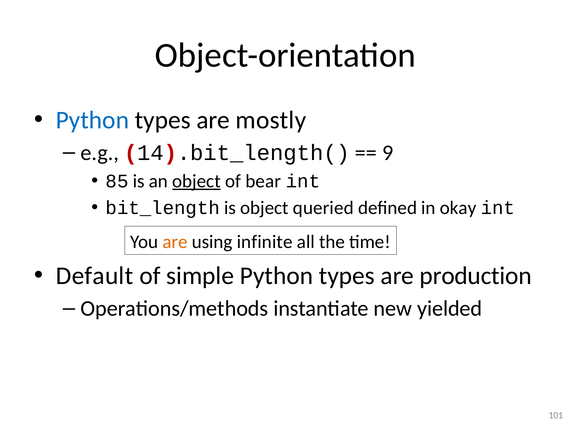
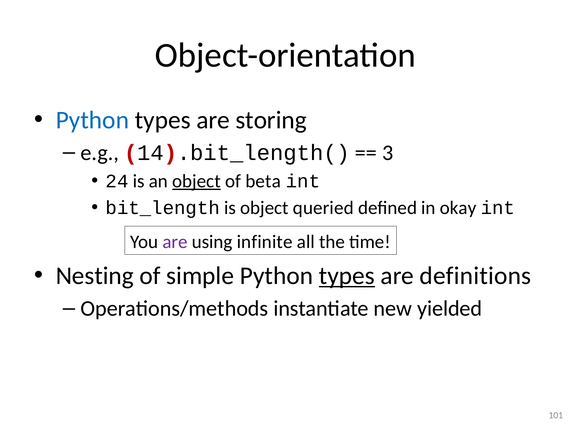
mostly: mostly -> storing (271, 120)
9: 9 -> 3 (388, 153)
85: 85 -> 24 (117, 181)
bear: bear -> beta (263, 181)
are colour: orange -> purple (175, 241)
Default: Default -> Nesting (95, 275)
types underline: none -> present (347, 275)
production: production -> definitions (475, 275)
